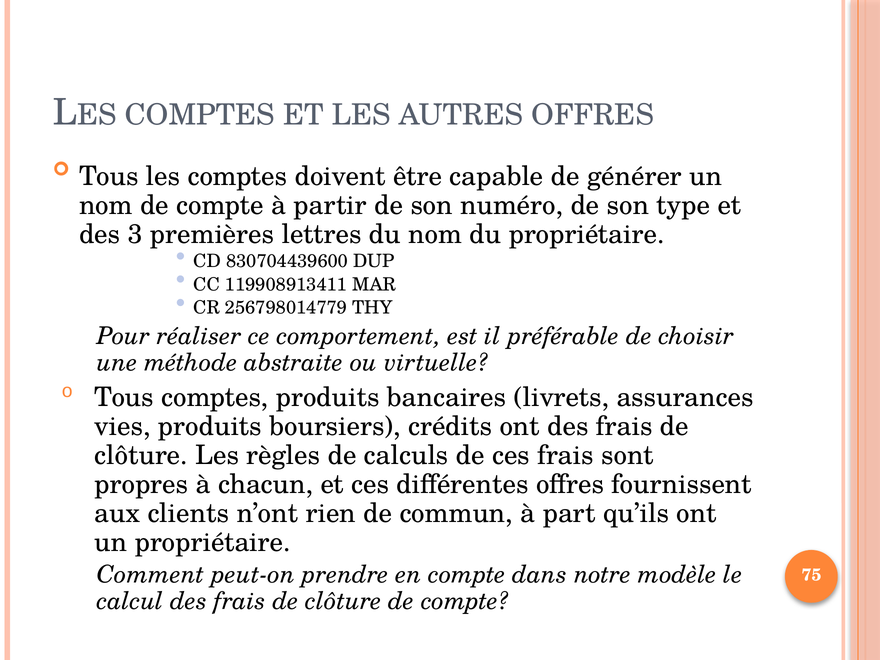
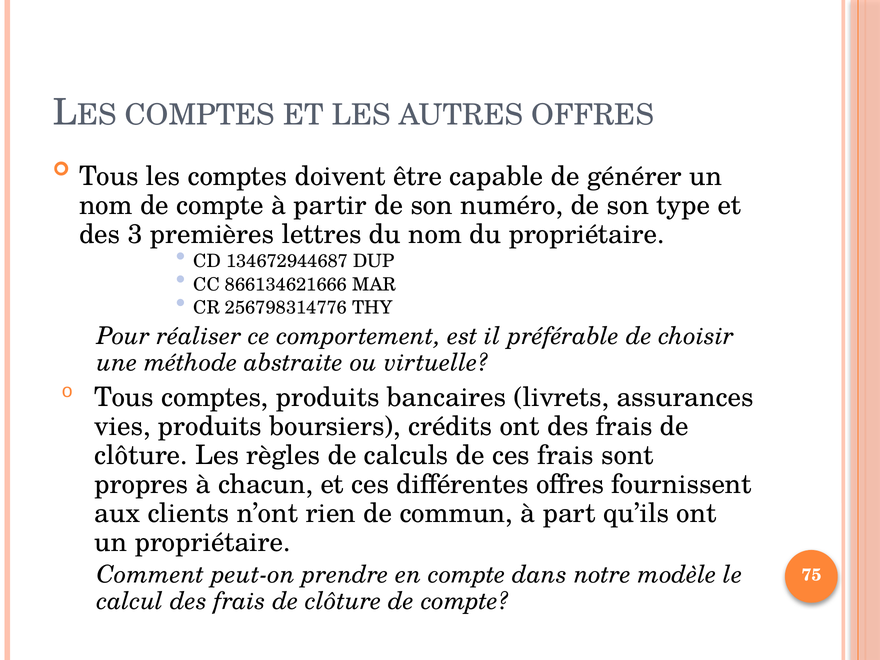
830704439600: 830704439600 -> 134672944687 (287, 261)
119908913411: 119908913411 -> 866134621666 (286, 285)
256798014779: 256798014779 -> 256798314776 (286, 308)
